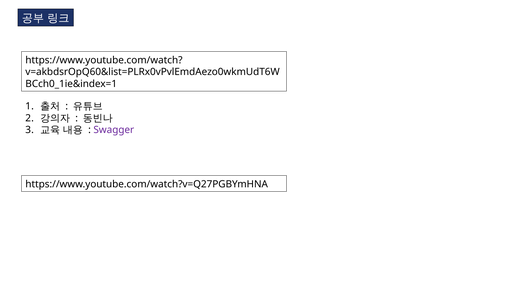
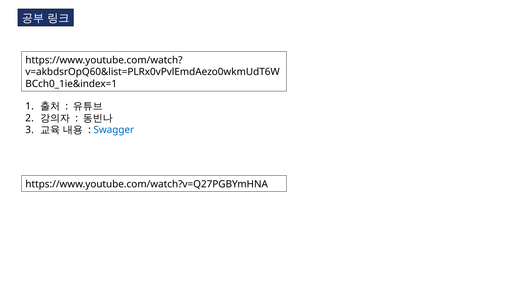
Swagger colour: purple -> blue (114, 130)
